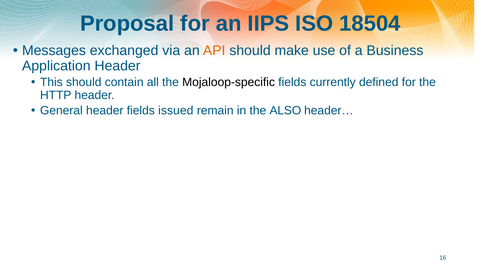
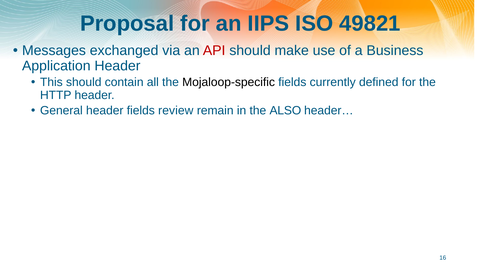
18504: 18504 -> 49821 (370, 24)
API colour: orange -> red (214, 51)
issued: issued -> review (176, 111)
